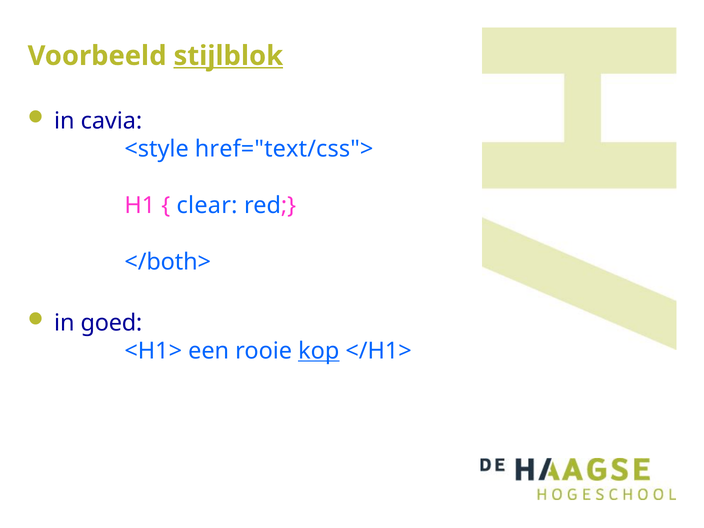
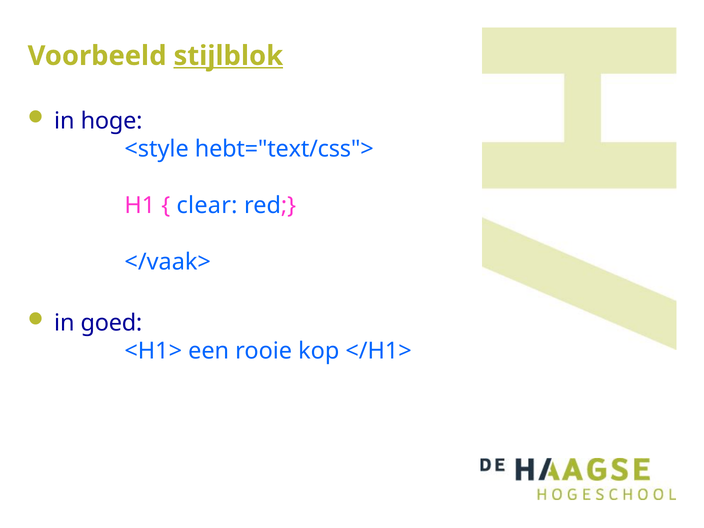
cavia: cavia -> hoge (112, 121)
href="text/css">: href="text/css"> -> hebt="text/css"> (284, 149)
</both>: </both> -> </vaak> (168, 262)
kop underline: present -> none (319, 351)
